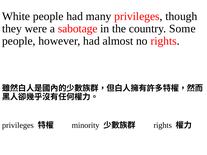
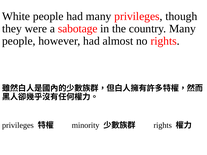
country Some: Some -> Many (182, 29)
